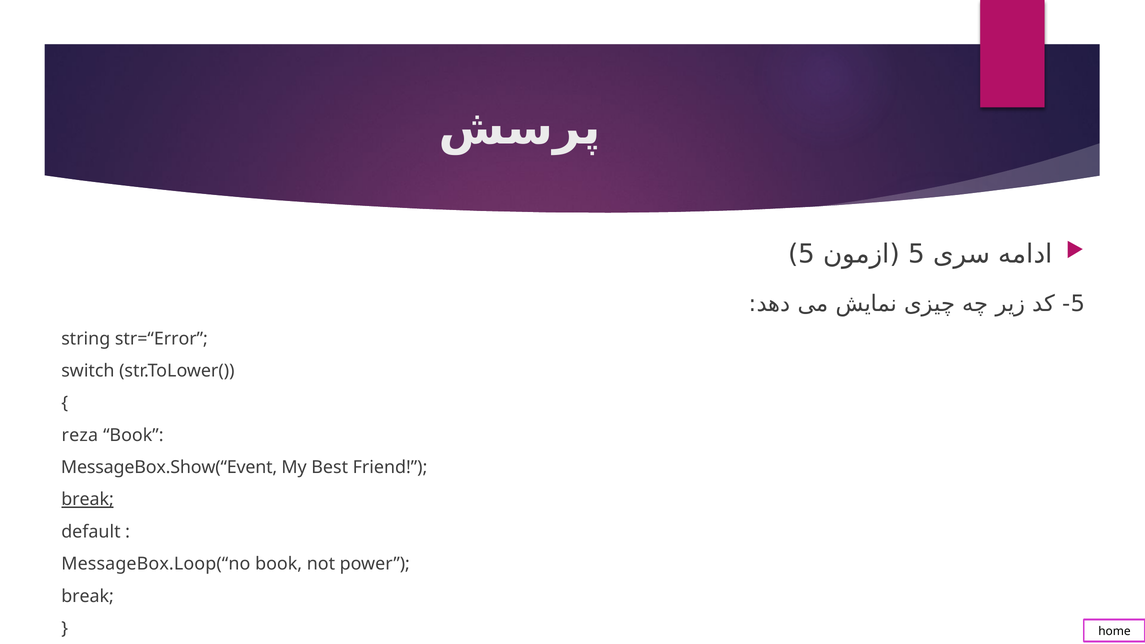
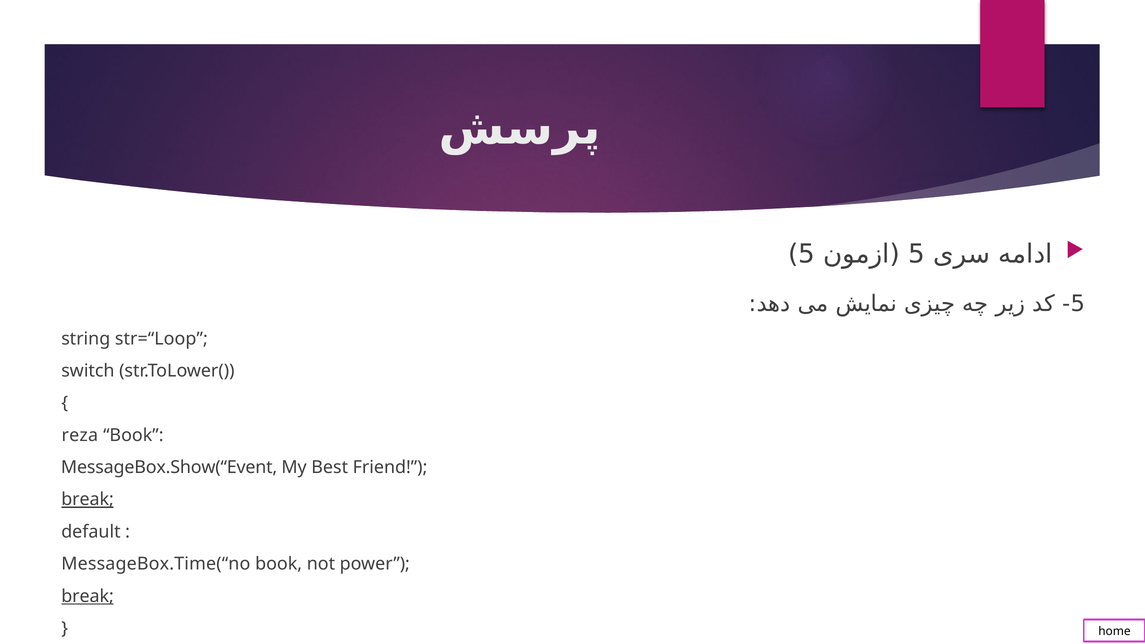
str=“Error: str=“Error -> str=“Loop (161, 339)
MessageBox.Loop(“no: MessageBox.Loop(“no -> MessageBox.Time(“no (156, 564)
break underline: none -> present (88, 596)
